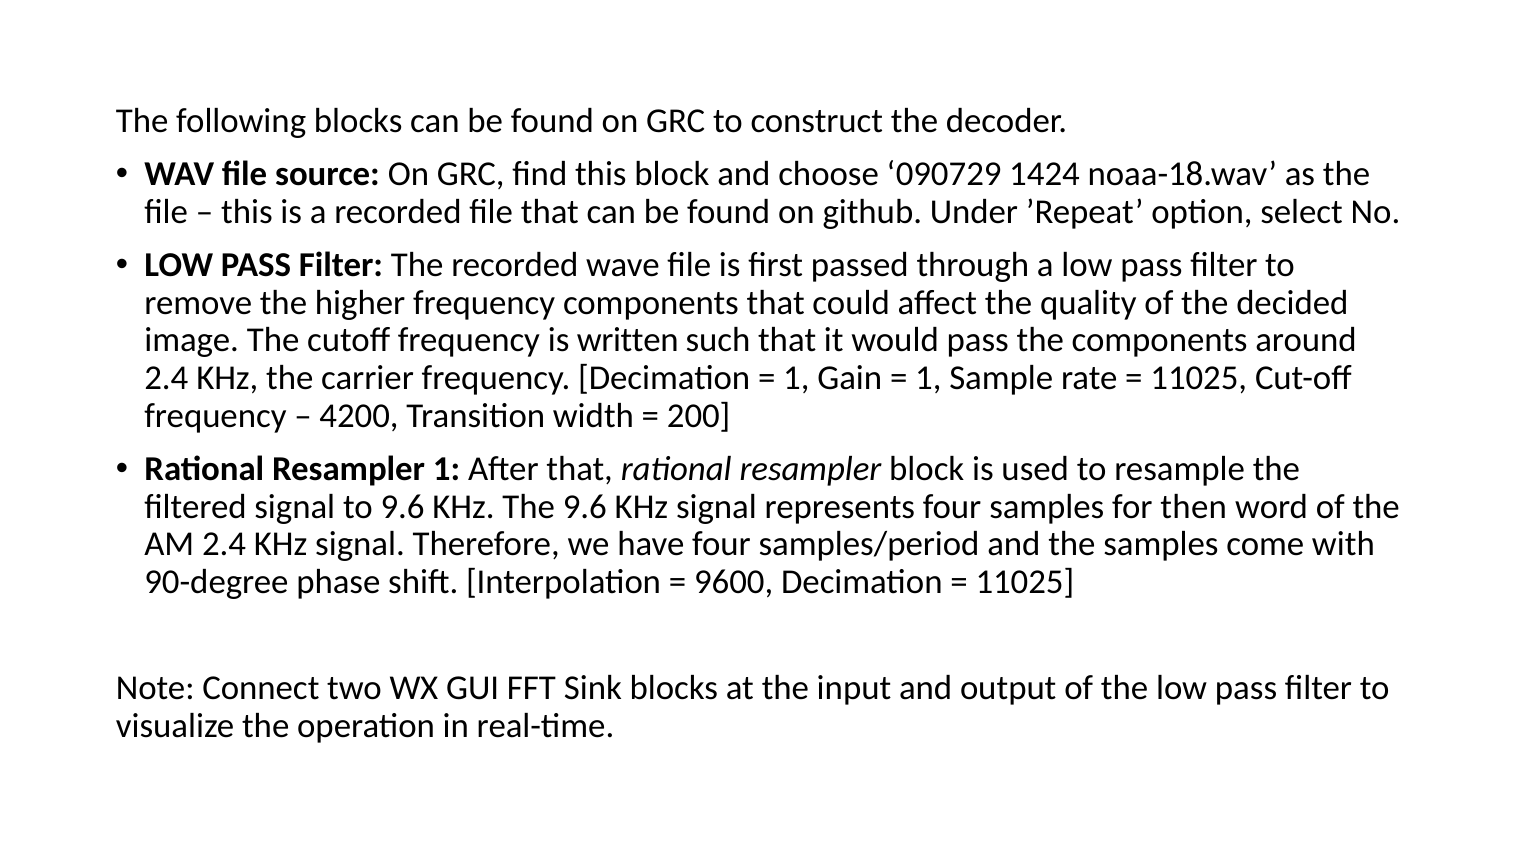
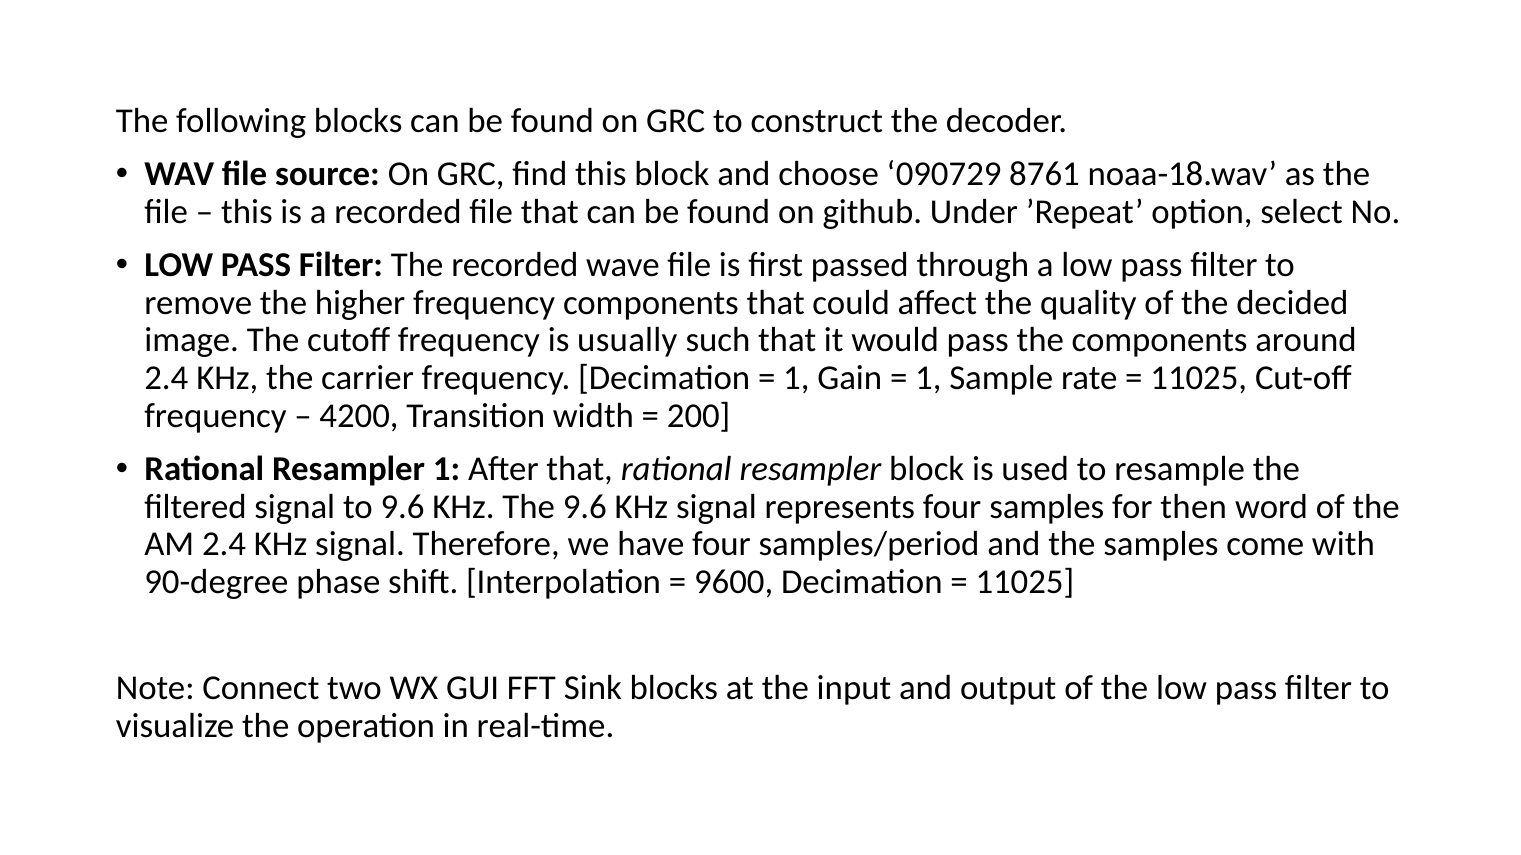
1424: 1424 -> 8761 (1045, 174)
written: written -> usually (627, 341)
